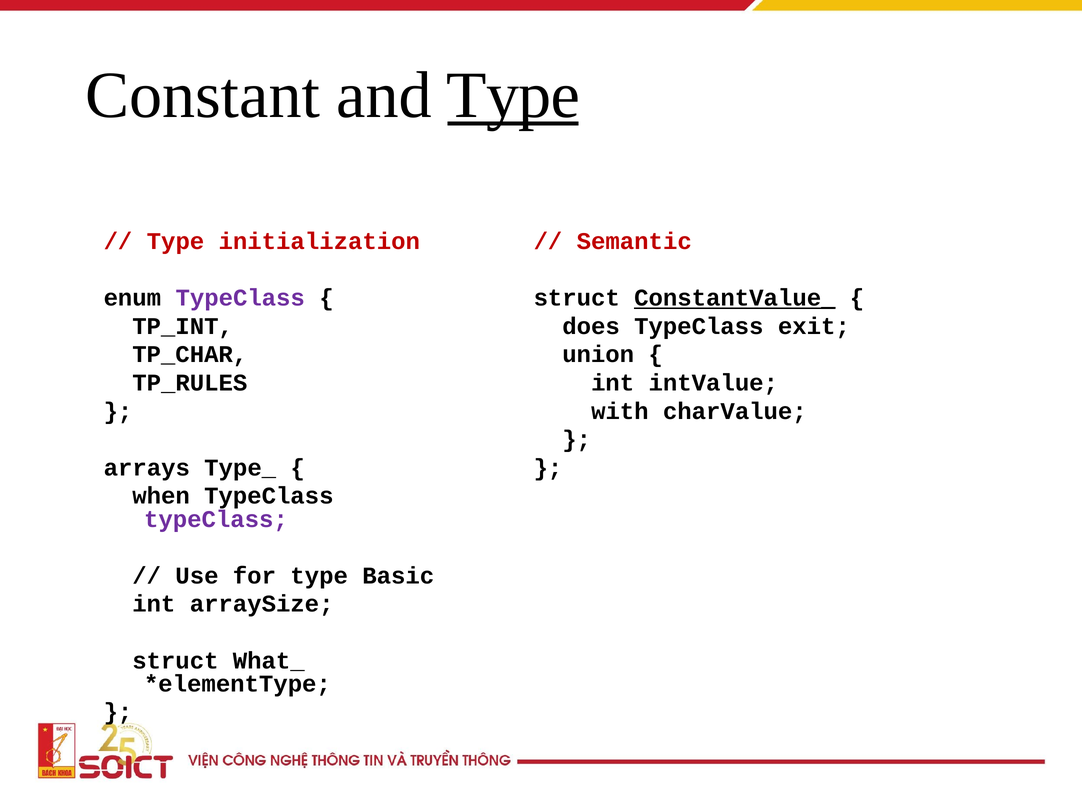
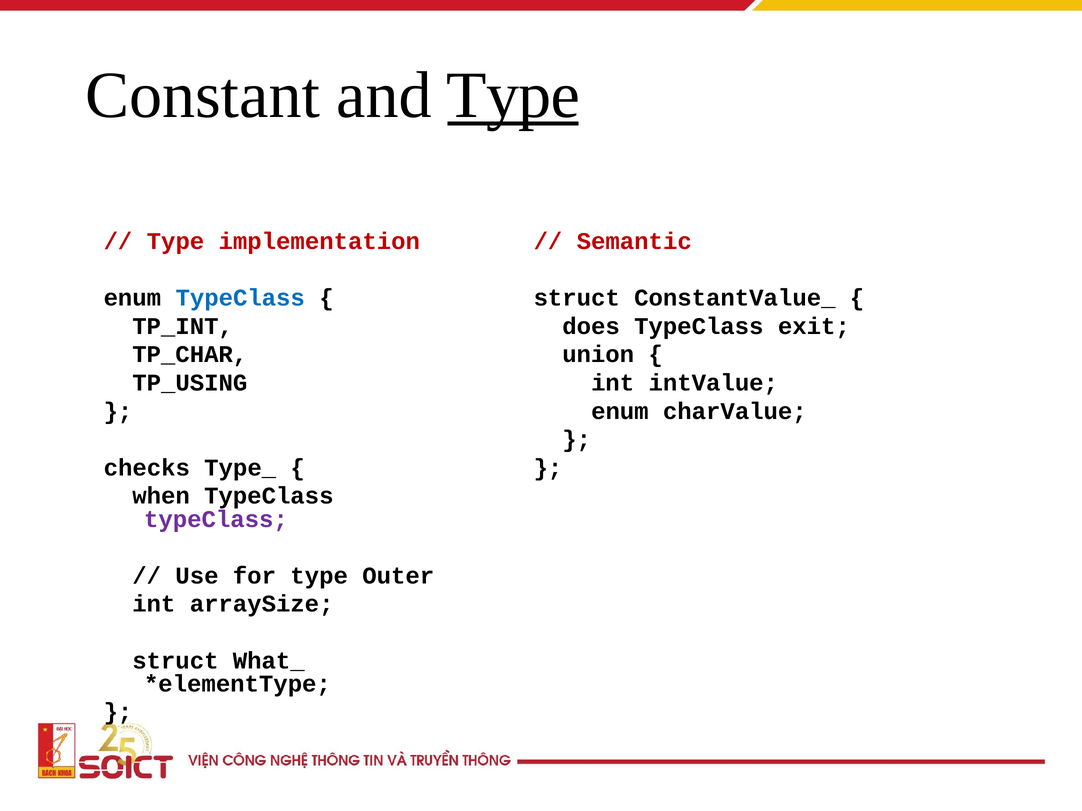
initialization: initialization -> implementation (319, 241)
TypeClass colour: purple -> blue (240, 298)
ConstantValue_ underline: present -> none (735, 298)
TP_RULES: TP_RULES -> TP_USING (190, 383)
with: with -> enum (620, 411)
arrays: arrays -> checks (147, 468)
Basic: Basic -> Outer (398, 576)
